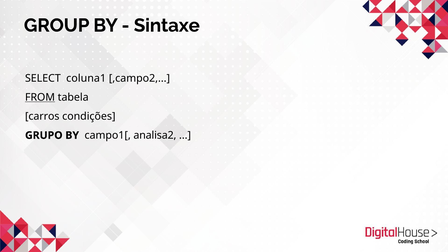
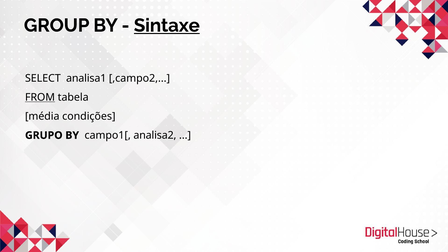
Sintaxe underline: none -> present (167, 25)
coluna1: coluna1 -> analisa1 (86, 78)
carros: carros -> média (42, 116)
